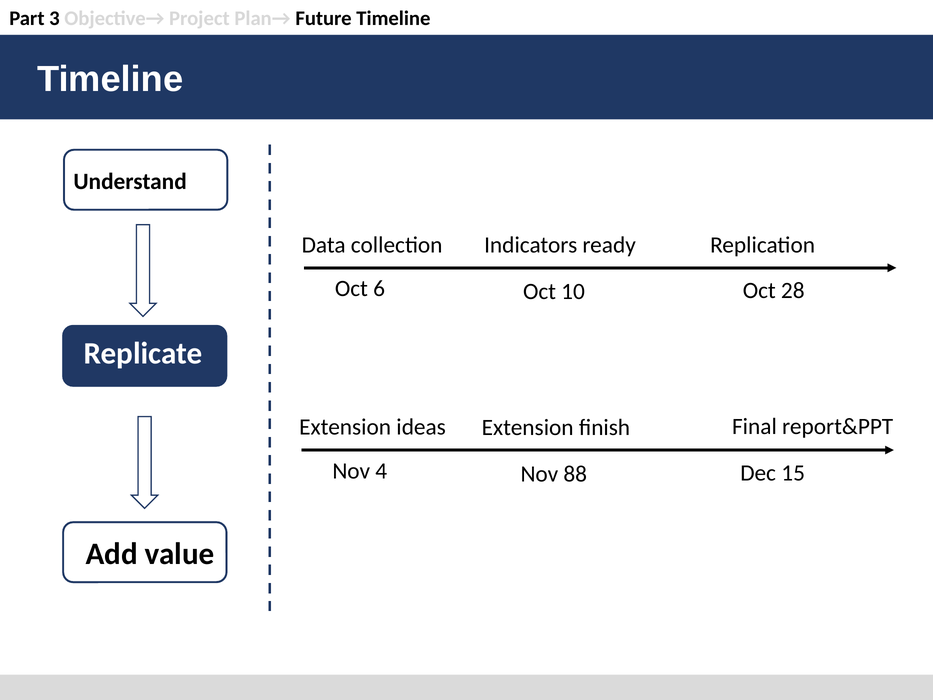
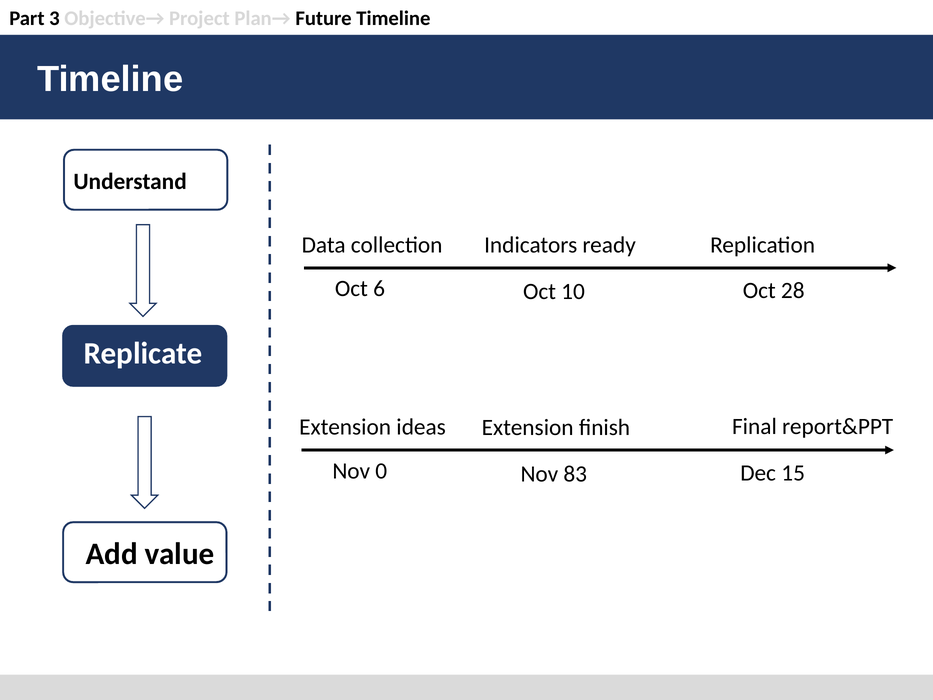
4: 4 -> 0 (381, 471)
88: 88 -> 83 (575, 474)
